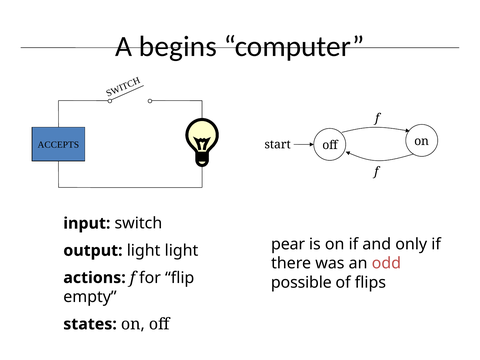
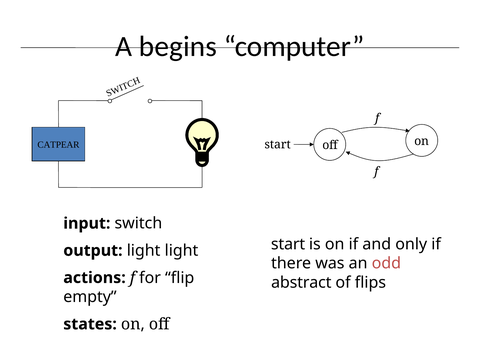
ACCEPTS: ACCEPTS -> CATPEAR (58, 145)
pear: pear -> start (288, 244)
possible: possible -> abstract (301, 283)
